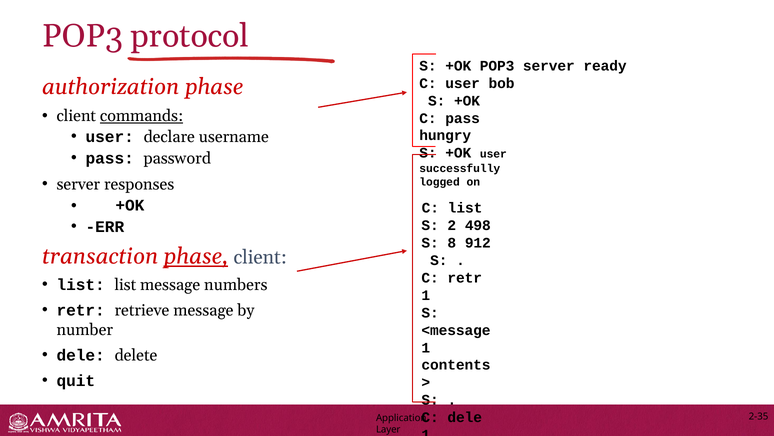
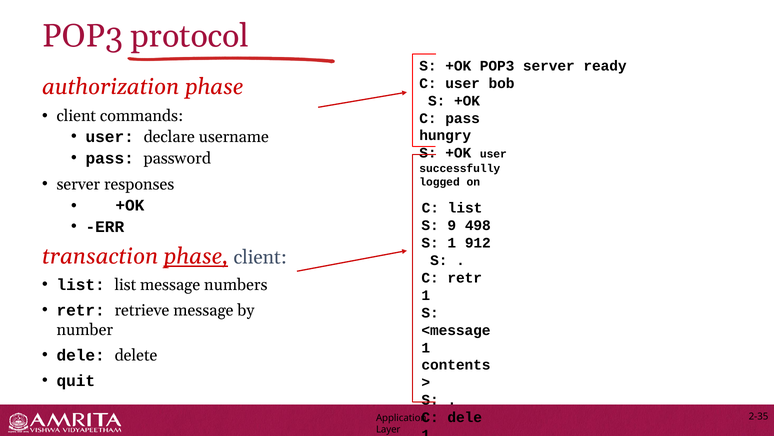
commands underline: present -> none (142, 116)
S 2: 2 -> 9 (452, 225)
S 8: 8 -> 1 (452, 243)
